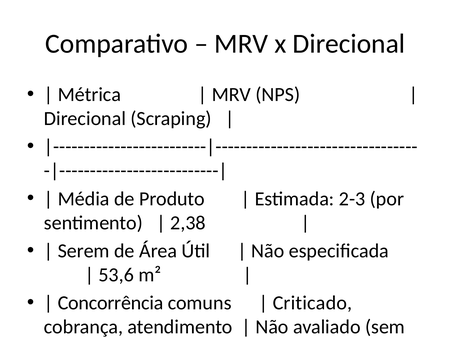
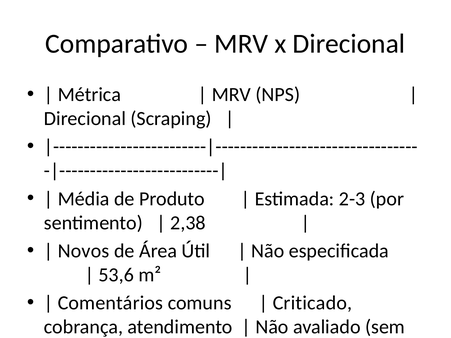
Serem: Serem -> Novos (84, 251)
Concorrência: Concorrência -> Comentários (110, 303)
